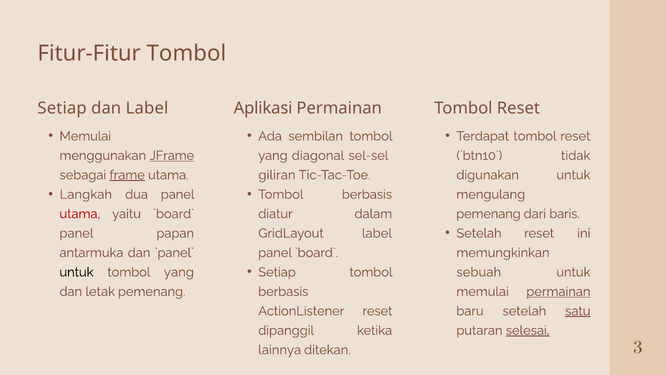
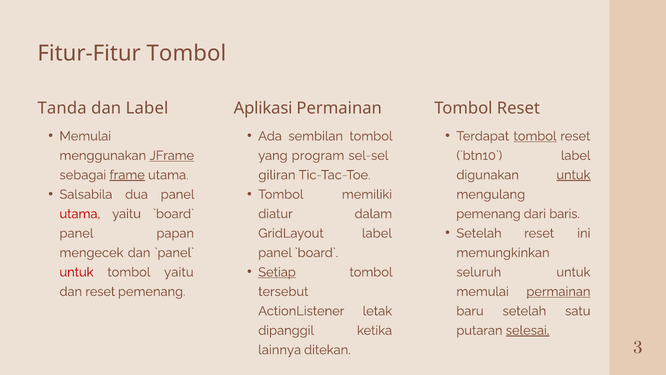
Setiap: Setiap -> Tanda (62, 108)
tombol underline: none -> present (535, 136)
diagonal: diagonal -> program (318, 155)
tidak: tidak -> label (576, 155)
untuk underline: none -> present (573, 175)
Langkah: Langkah -> Salsabila (86, 194)
berbasis: berbasis -> memiliki (367, 194)
antarmuka: antarmuka -> mengecek (91, 253)
Setiap underline: none -> present (277, 272)
untuk colour: black -> red (76, 272)
yang: yang -> yaitu (179, 272)
sebuah: sebuah -> seluruh (479, 272)
dan letak: letak -> reset (100, 291)
berbasis: berbasis -> tersebut (283, 291)
satu underline: present -> none (578, 311)
ActionListener reset: reset -> letak (377, 311)
